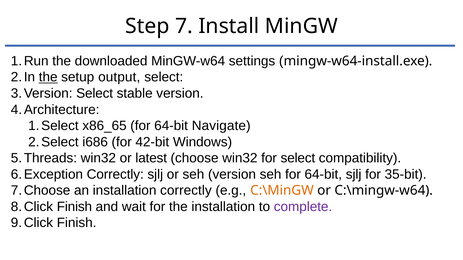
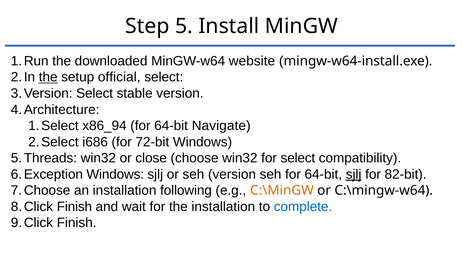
7: 7 -> 5 (184, 26)
settings: settings -> website (252, 61)
output: output -> official (119, 77)
x86_65: x86_65 -> x86_94 (104, 126)
42-bit: 42-bit -> 72-bit (152, 142)
latest: latest -> close (151, 158)
Correctly: Correctly -> Windows (115, 175)
sjlj underline: none -> present (354, 175)
35-bit: 35-bit -> 82-bit (406, 175)
installation correctly: correctly -> following (186, 191)
complete colour: purple -> blue (303, 207)
